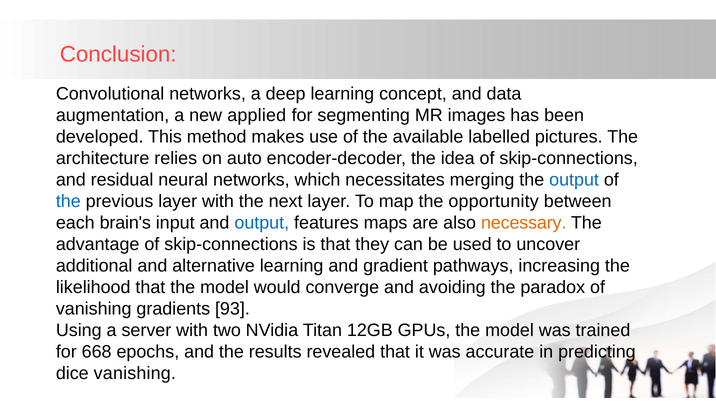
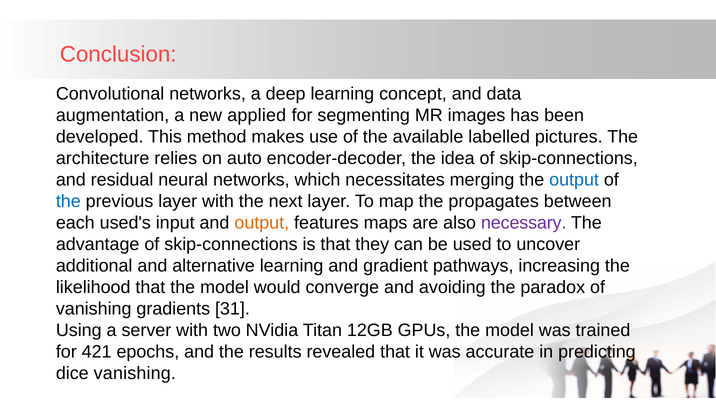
opportunity: opportunity -> propagates (494, 201)
brain's: brain's -> used's (125, 223)
output colour: blue -> orange (262, 223)
necessary colour: orange -> purple (524, 223)
93: 93 -> 31 (232, 309)
668: 668 -> 421 (97, 352)
